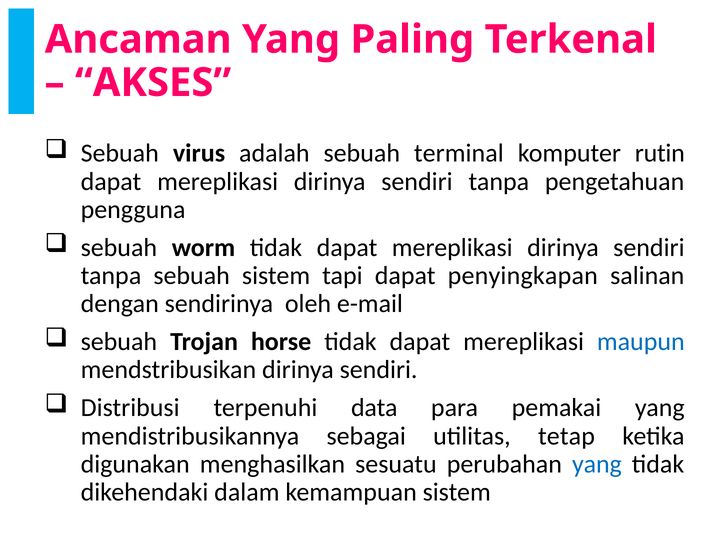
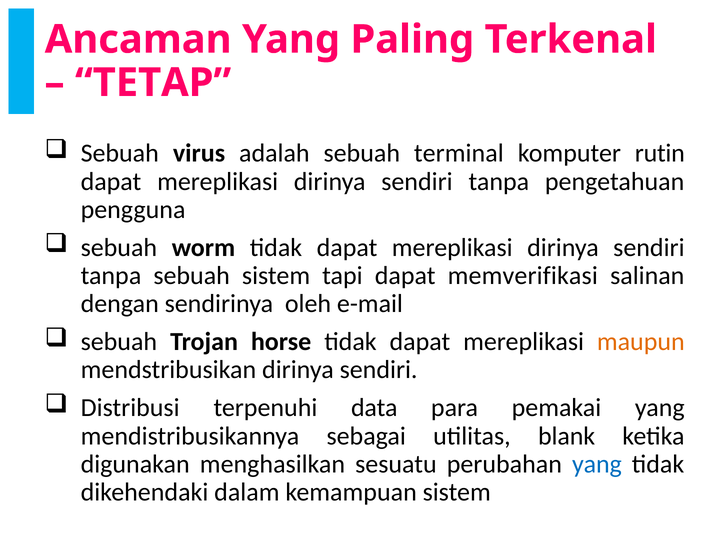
AKSES: AKSES -> TETAP (153, 83)
penyingkapan: penyingkapan -> memverifikasi (523, 276)
maupun colour: blue -> orange (641, 342)
tetap: tetap -> blank (567, 436)
